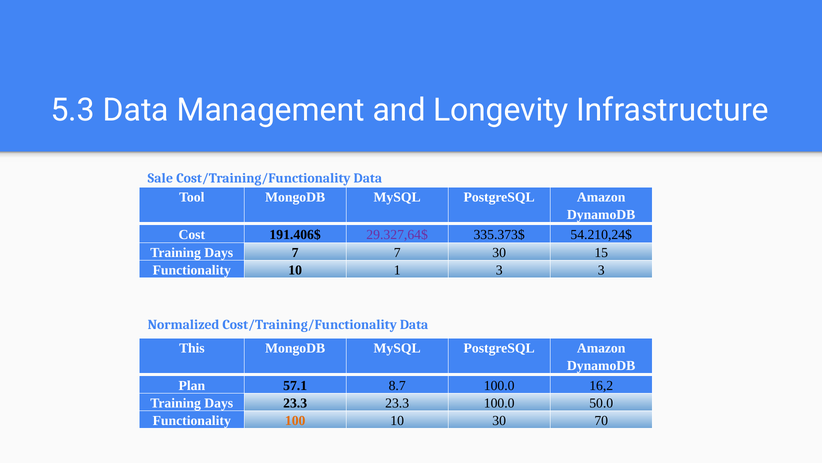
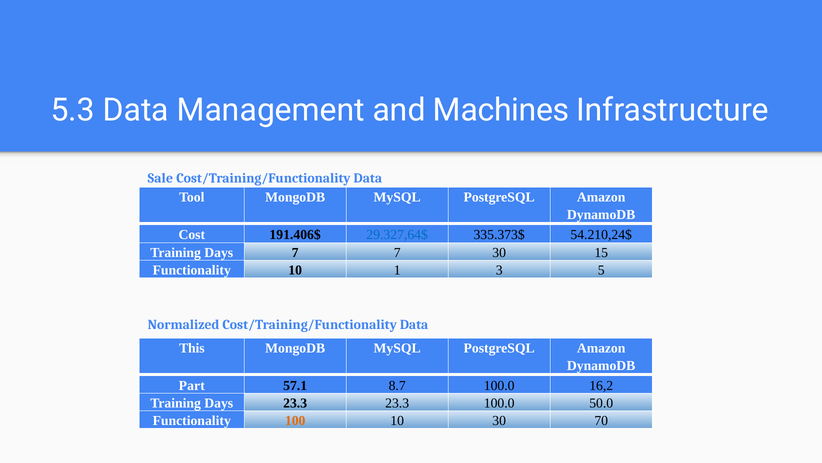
Longevity: Longevity -> Machines (501, 110)
29.327,64$ colour: purple -> blue (397, 235)
3 3: 3 -> 5 (601, 270)
Plan: Plan -> Part (192, 385)
